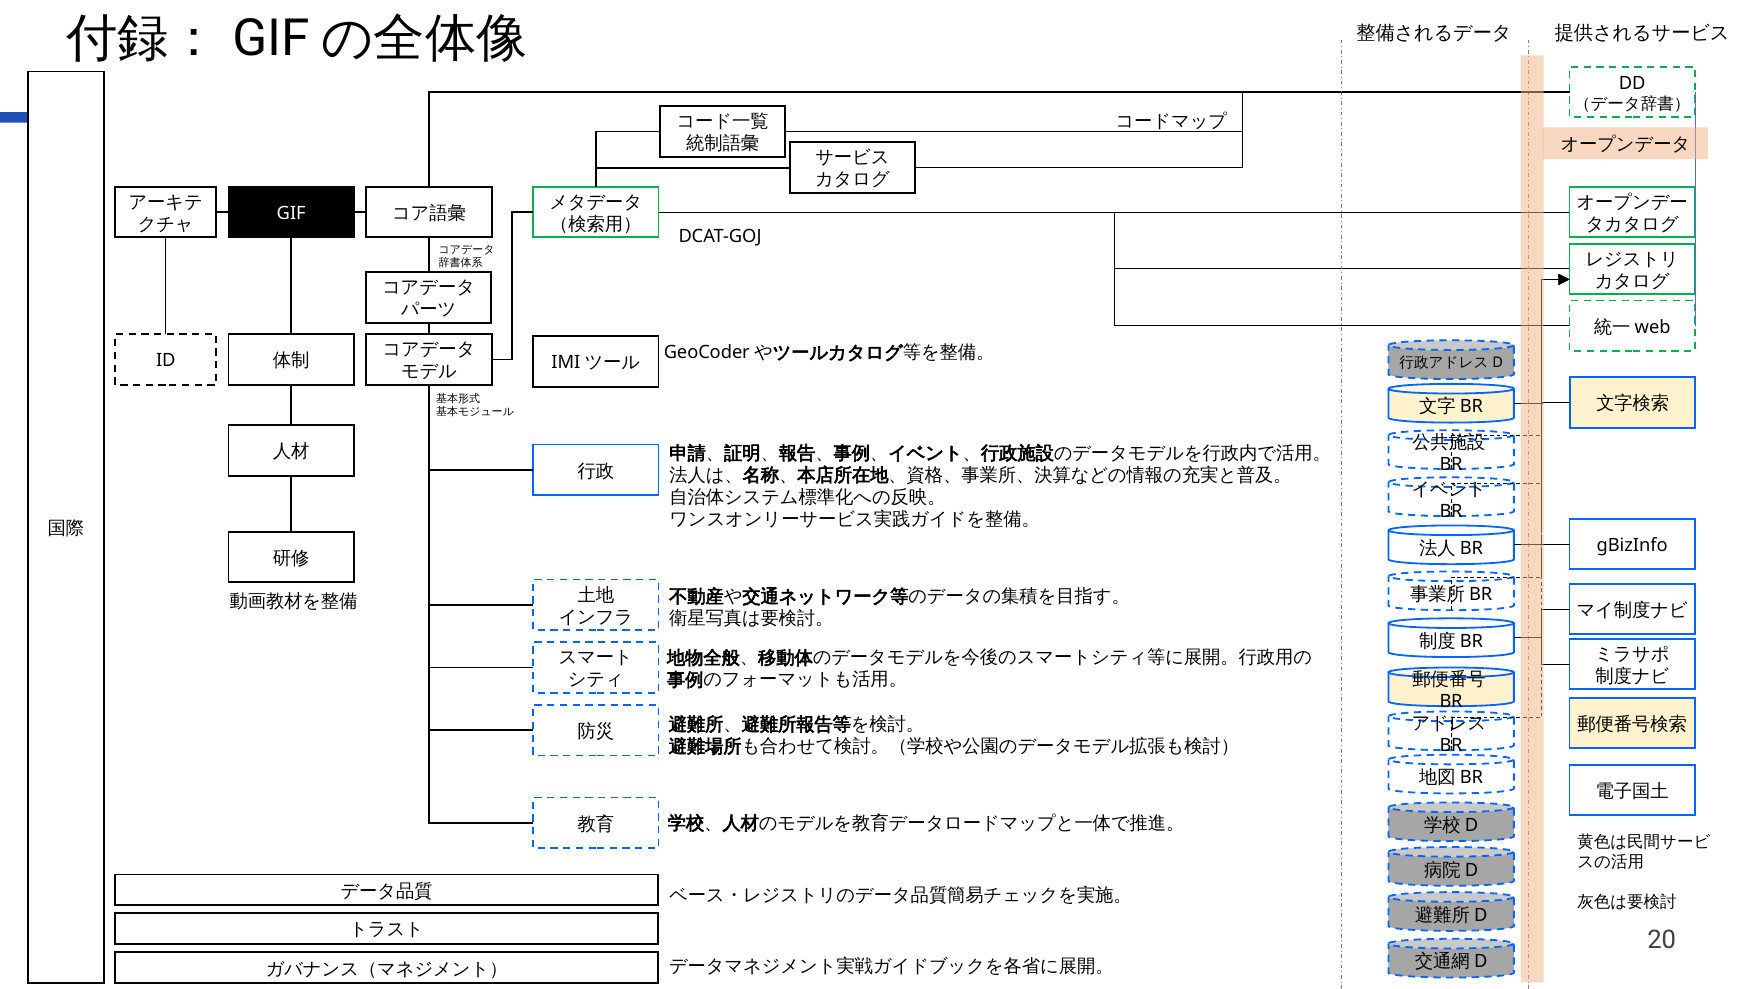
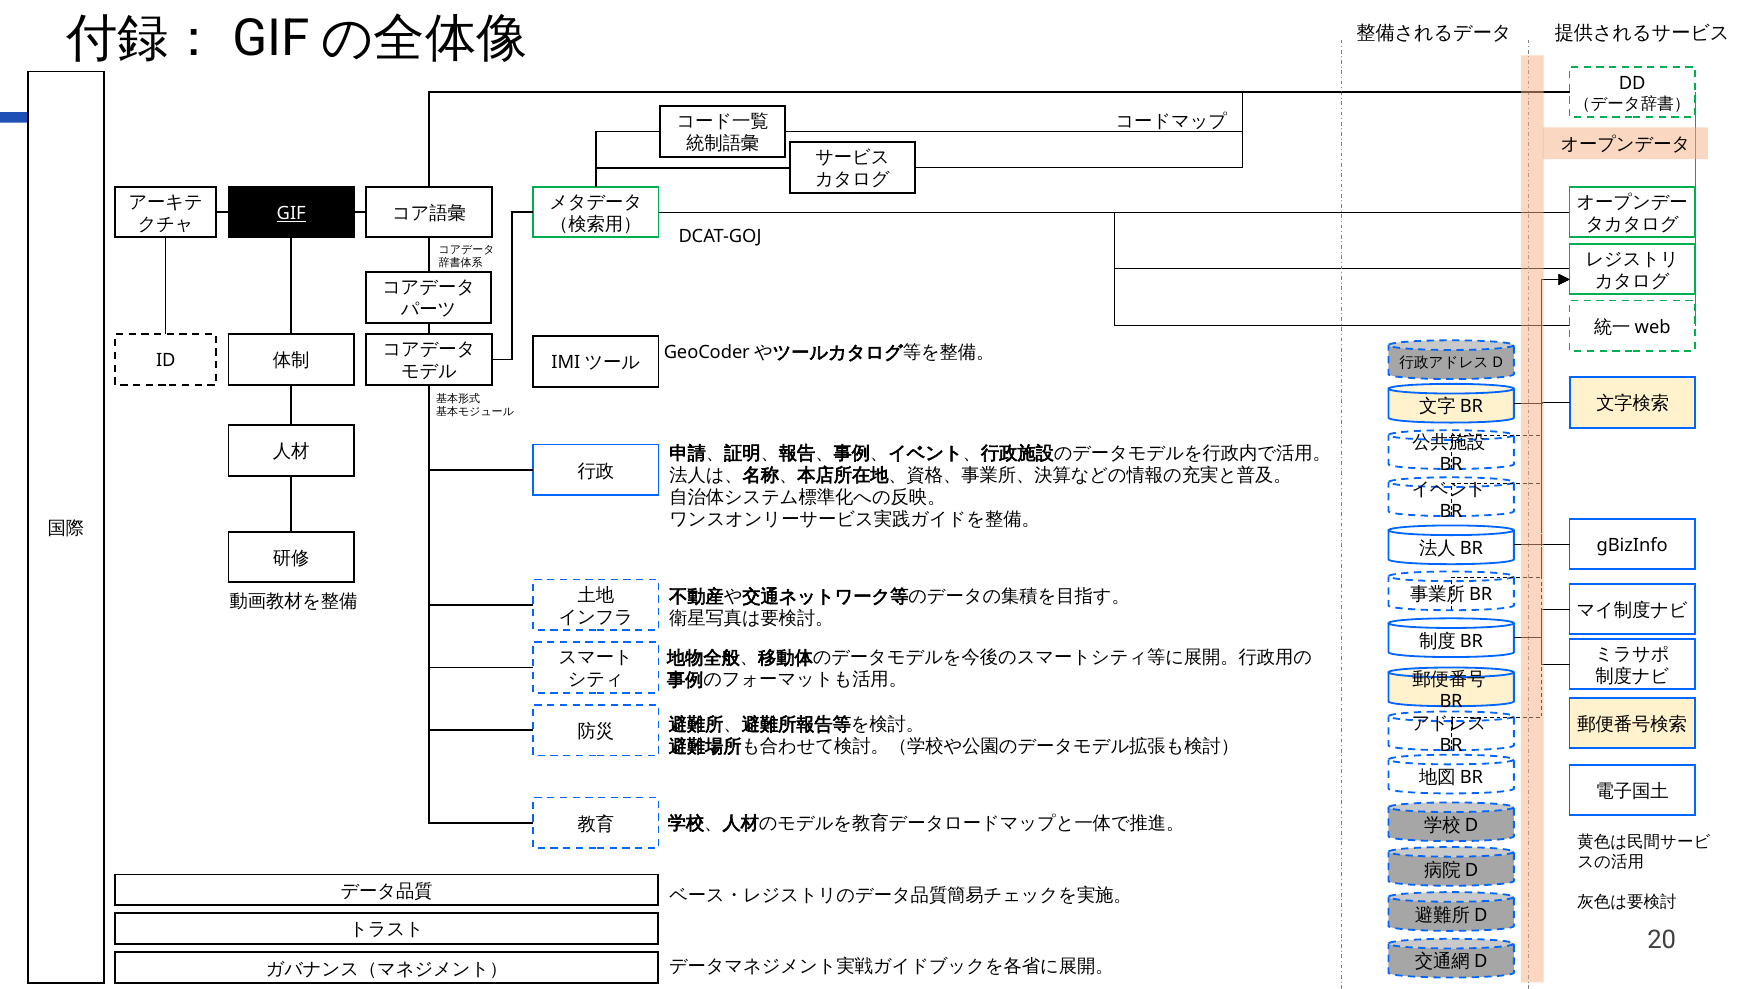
GIF underline: none -> present (291, 213)
